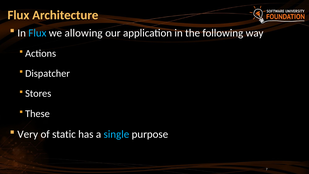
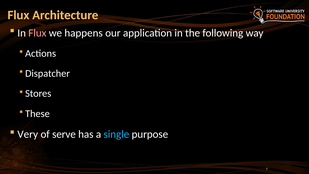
Flux colour: light blue -> pink (37, 33)
allowing: allowing -> happens (84, 33)
static: static -> serve (64, 134)
